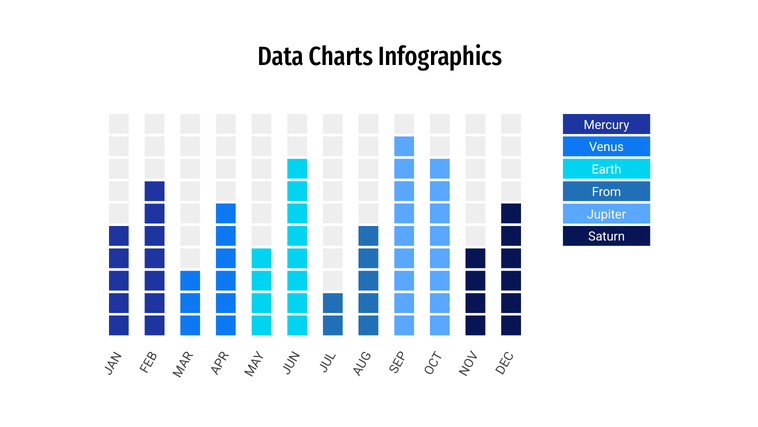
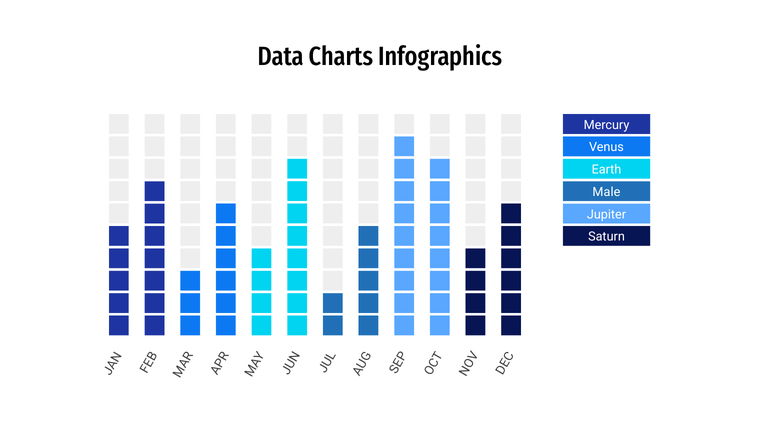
From: From -> Male (606, 192)
